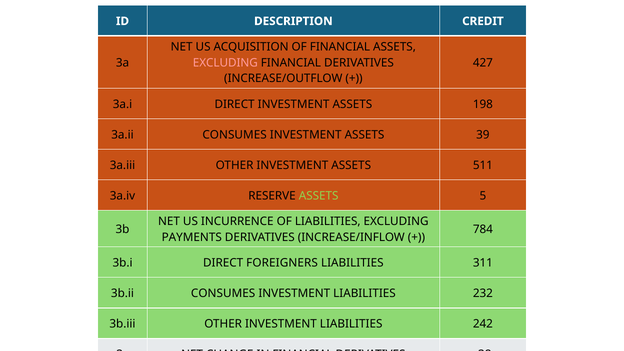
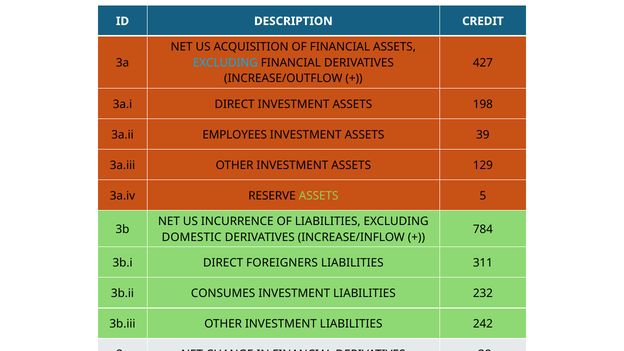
EXCLUDING colour: pink -> light blue (225, 63)
3a.ii CONSUMES: CONSUMES -> EMPLOYEES (235, 135)
511: 511 -> 129 (483, 165)
PAYMENTS: PAYMENTS -> DOMESTIC (192, 237)
